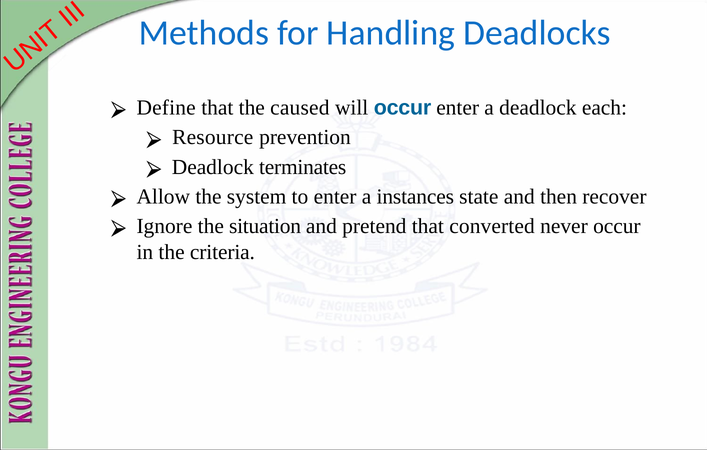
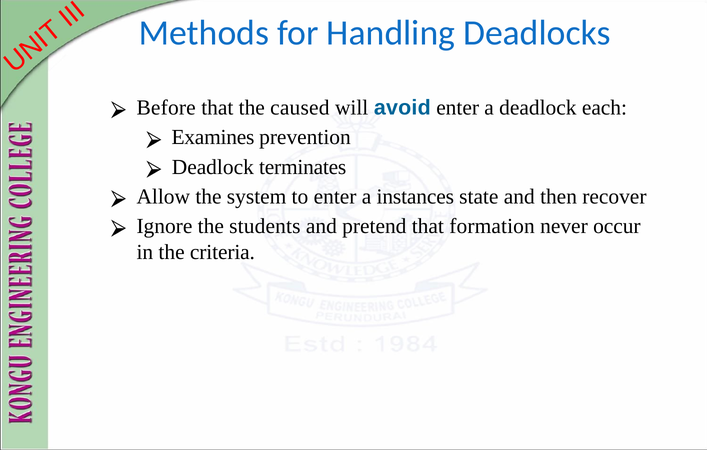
Define: Define -> Before (166, 108)
will occur: occur -> avoid (402, 108)
Resource: Resource -> Examines (213, 137)
situation: situation -> students (265, 226)
converted: converted -> formation (492, 226)
